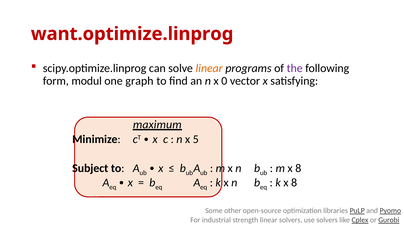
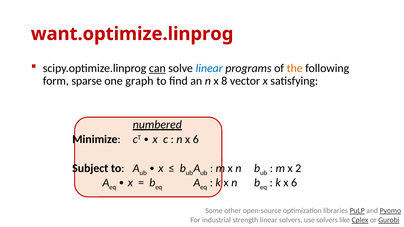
can underline: none -> present (157, 68)
linear colour: orange -> blue (209, 68)
the colour: purple -> orange (295, 68)
modul: modul -> sparse (87, 81)
0: 0 -> 8 (224, 81)
maximum: maximum -> numbered (157, 125)
n x 5: 5 -> 6 (196, 139)
m x 8: 8 -> 2 (298, 168)
k x 8: 8 -> 6 (294, 183)
